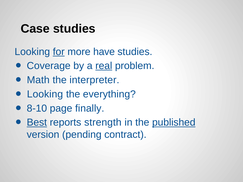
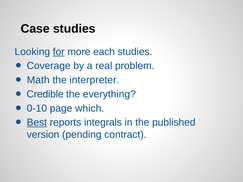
have: have -> each (104, 52)
real underline: present -> none (104, 66)
Looking: Looking -> Credible (45, 94)
8-10: 8-10 -> 0-10 (37, 108)
finally: finally -> which (90, 108)
strength: strength -> integrals (103, 123)
published underline: present -> none (174, 123)
